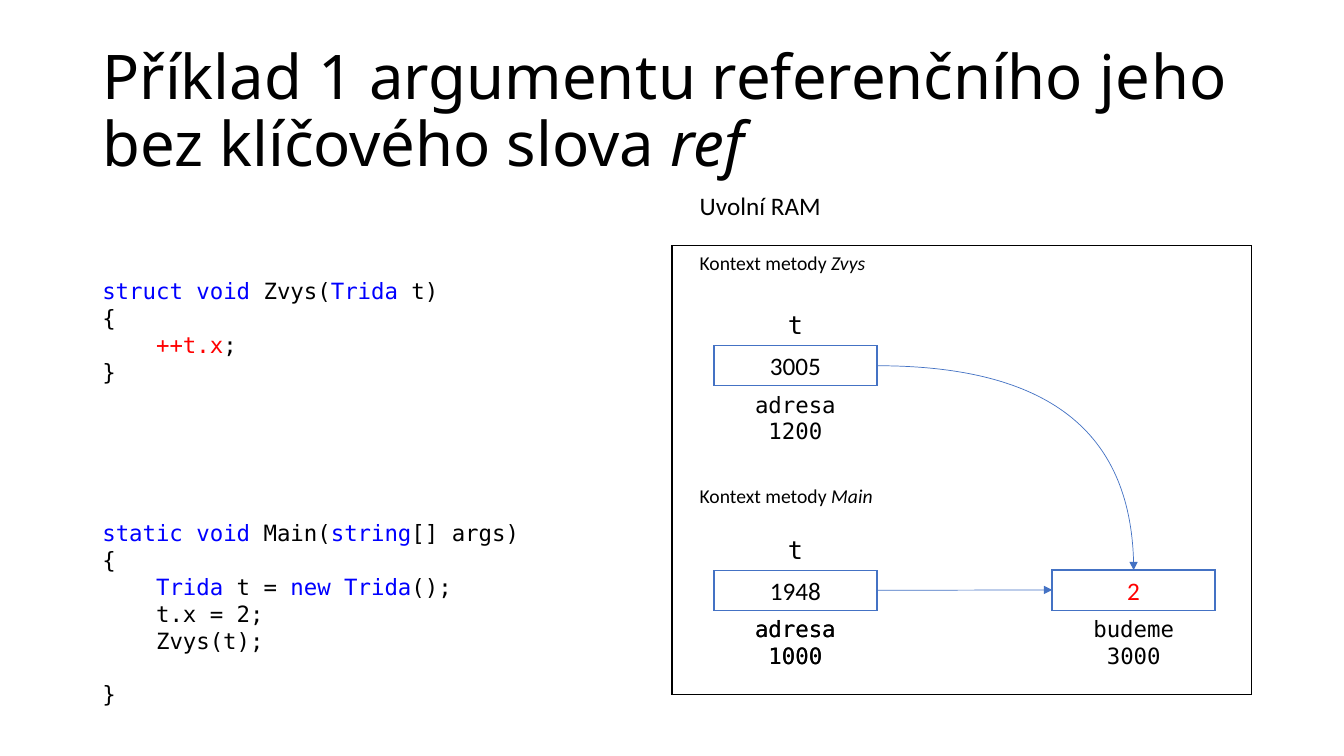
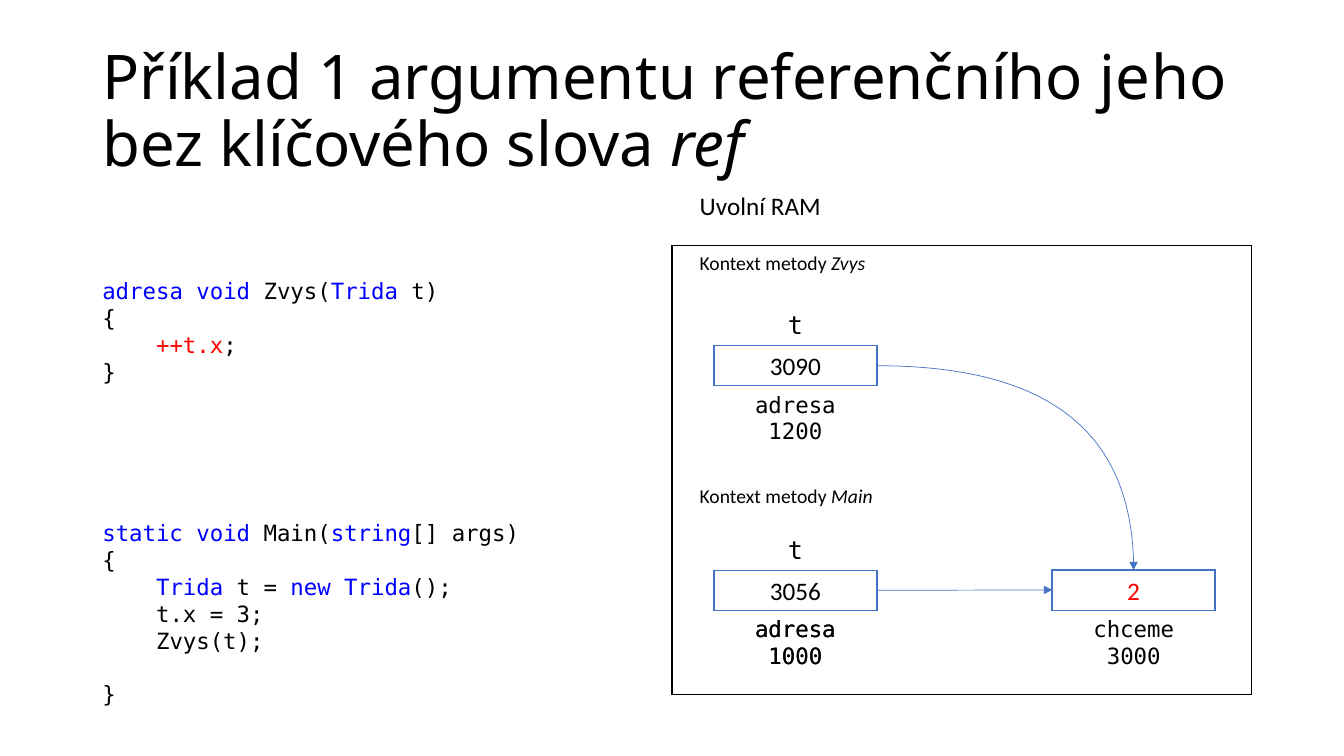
struct: struct -> adresa (143, 293)
3005: 3005 -> 3090 (795, 367)
1948: 1948 -> 3056 (795, 592)
2: 2 -> 3 (250, 615)
budeme: budeme -> chceme (1134, 630)
